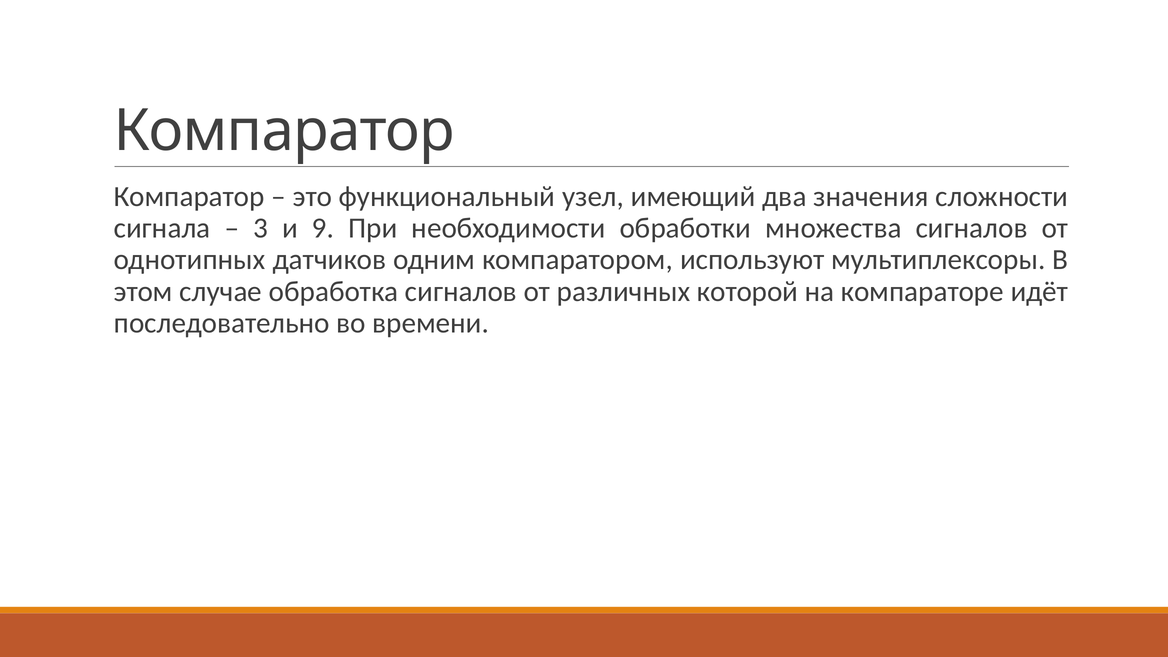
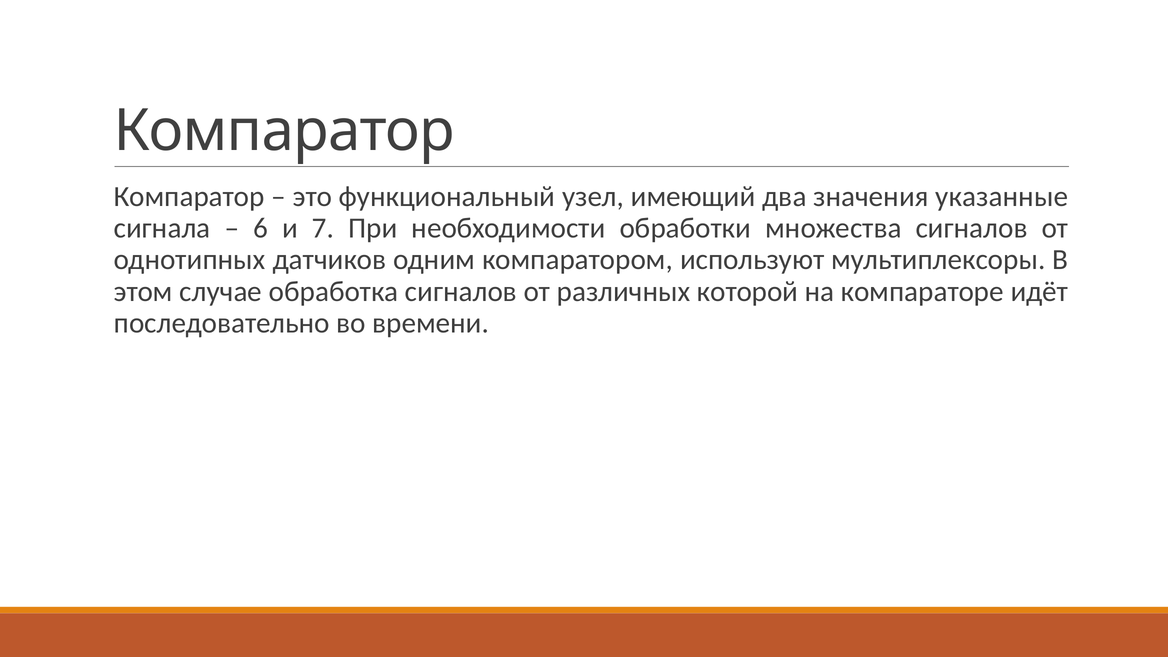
сложности: сложности -> указанные (1002, 197)
3: 3 -> 6 (261, 228)
9: 9 -> 7 (323, 228)
